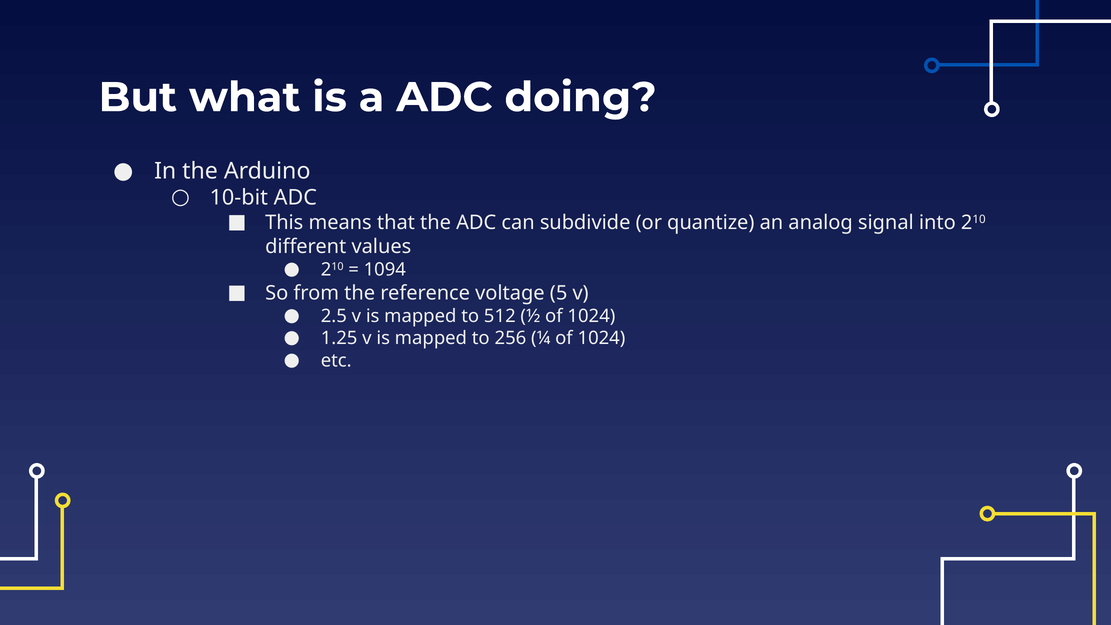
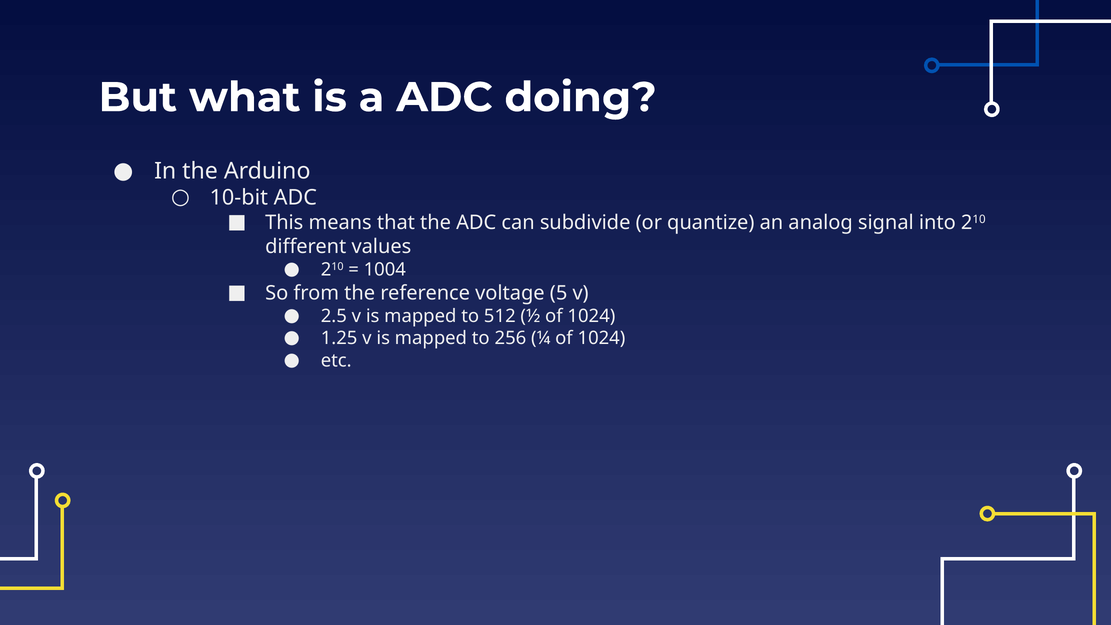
1094: 1094 -> 1004 (385, 270)
